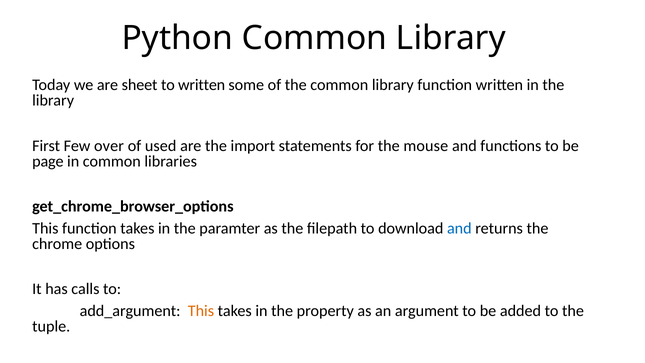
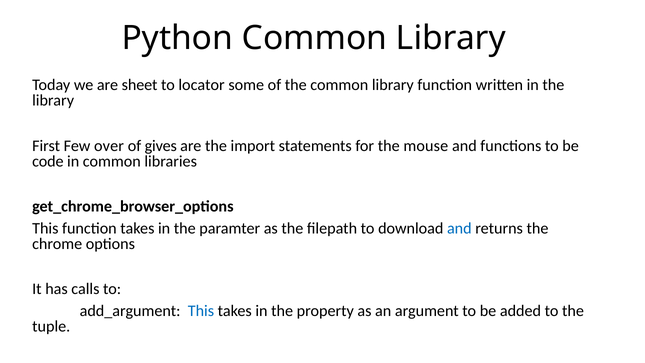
to written: written -> locator (202, 85)
used: used -> gives (161, 146)
page: page -> code (48, 161)
This colour: orange -> blue (201, 311)
